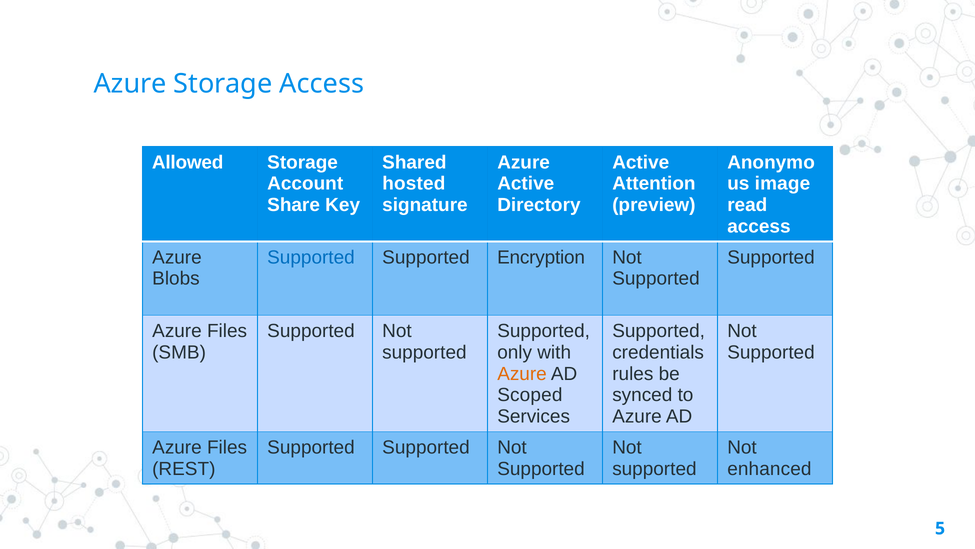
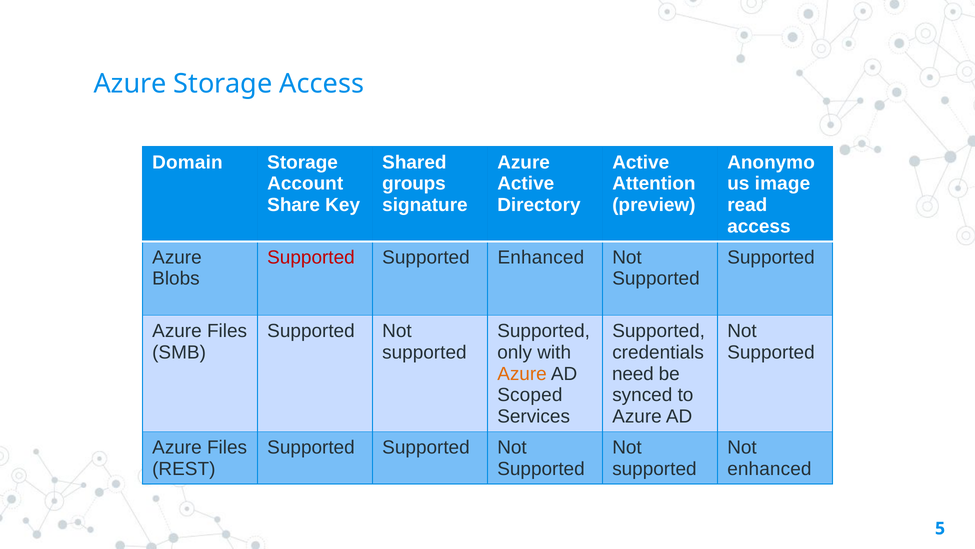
Allowed: Allowed -> Domain (187, 162)
hosted: hosted -> groups (414, 183)
Supported colour: blue -> red (311, 257)
Supported Encryption: Encryption -> Enhanced (541, 257)
rules: rules -> need (633, 373)
